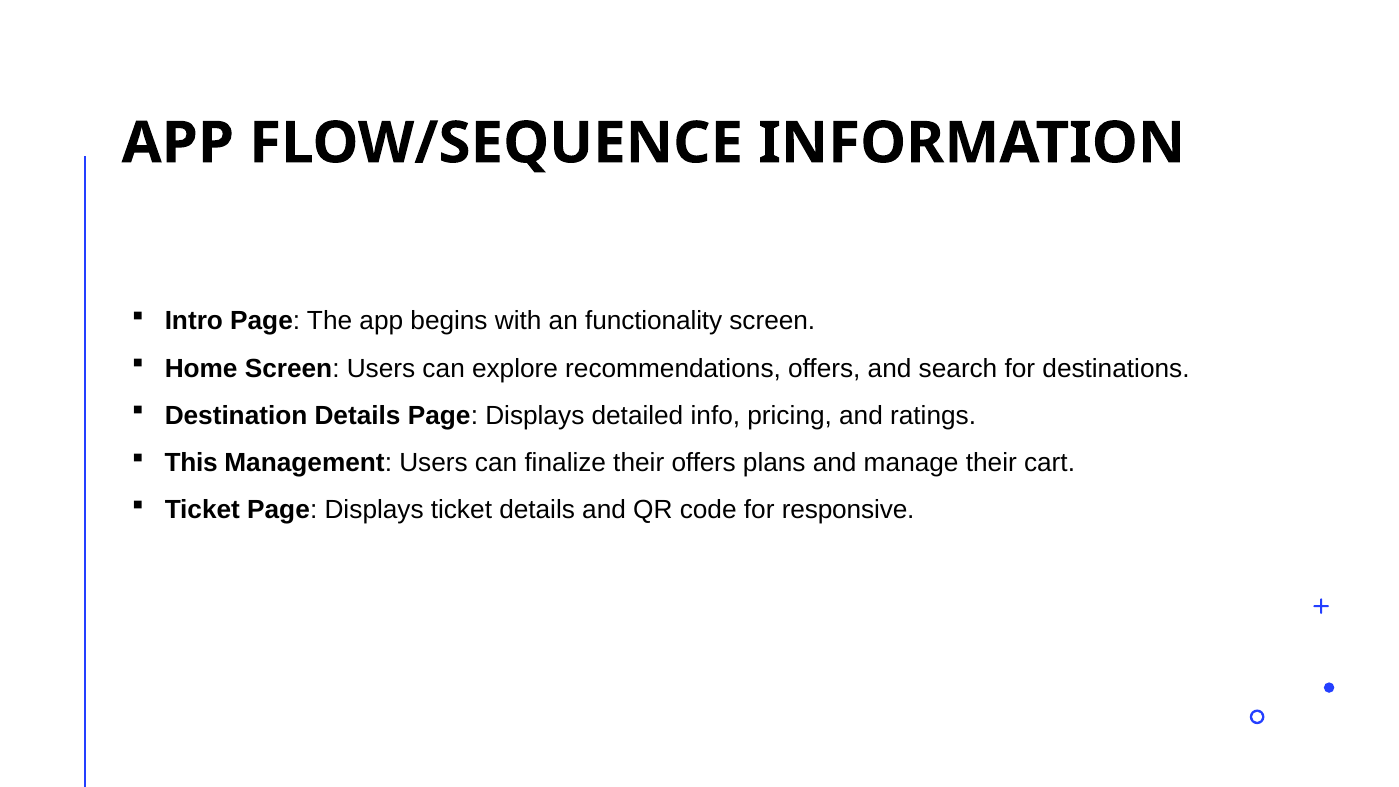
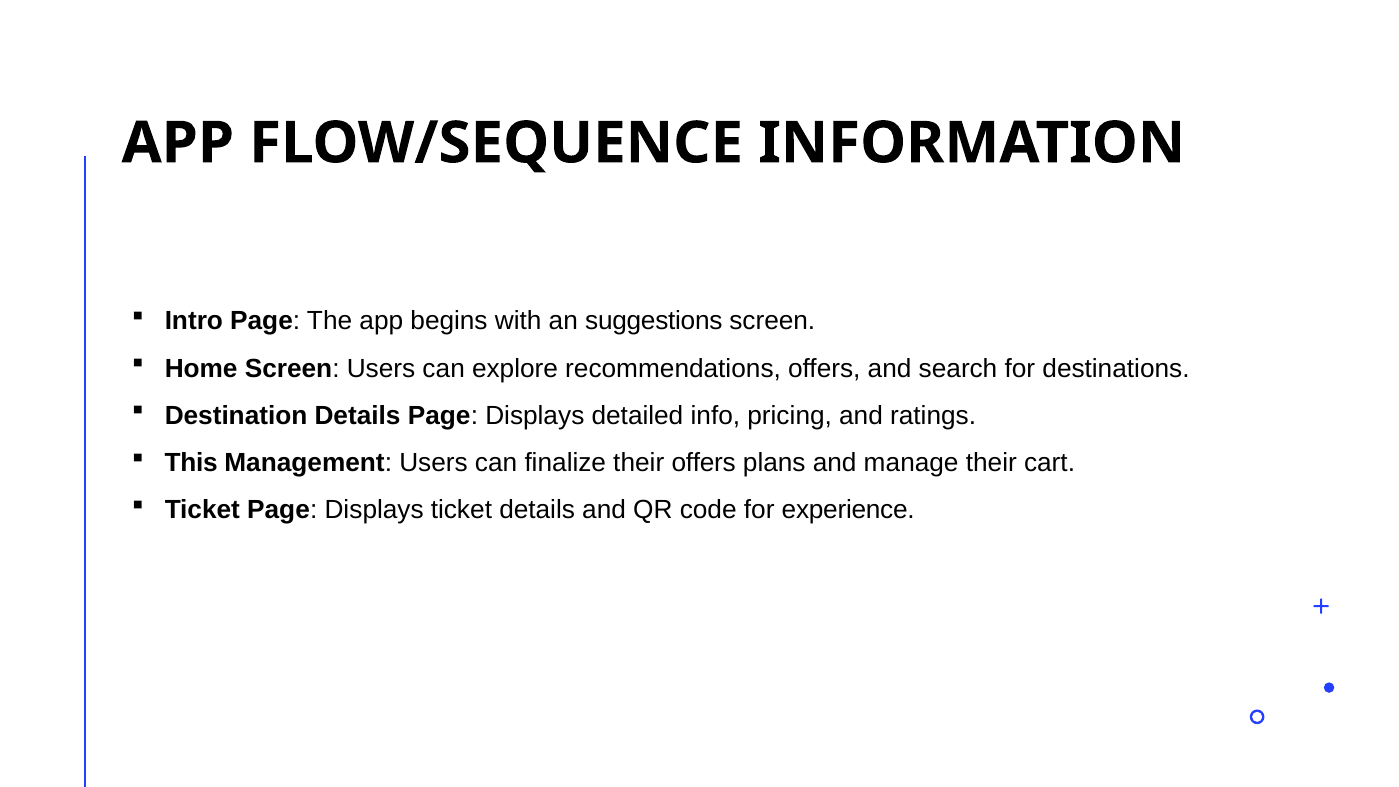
functionality: functionality -> suggestions (654, 321)
responsive: responsive -> experience (848, 510)
